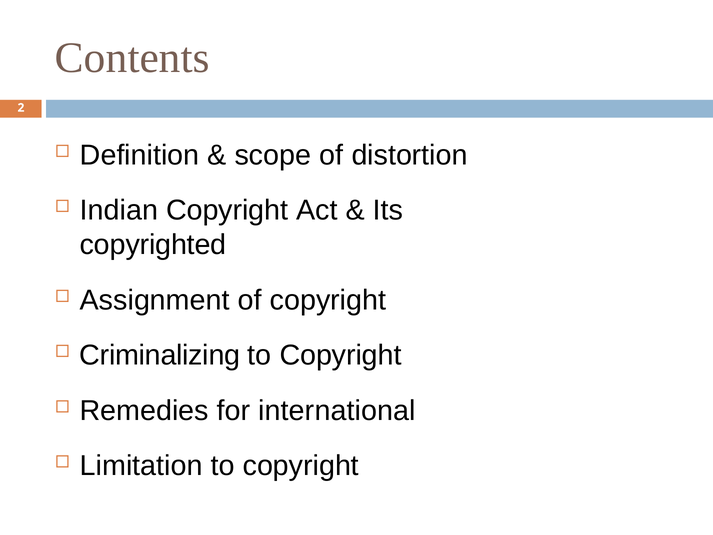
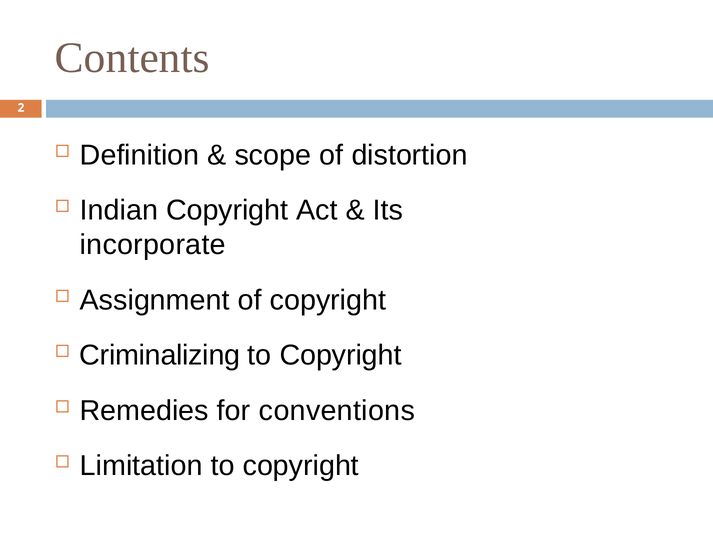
copyrighted: copyrighted -> incorporate (153, 245)
international: international -> conventions (337, 410)
